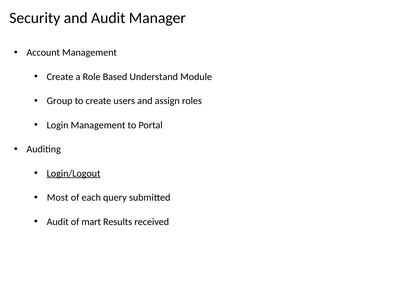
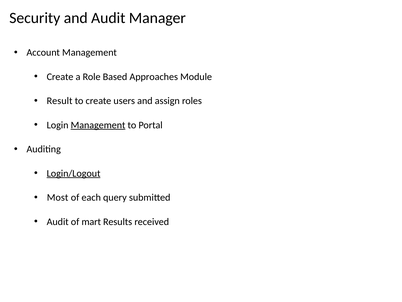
Understand: Understand -> Approaches (154, 77)
Group: Group -> Result (60, 101)
Management underline: none -> present (98, 125)
